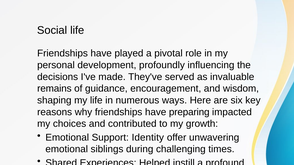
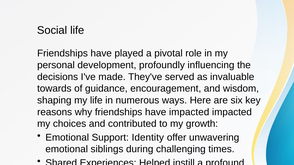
remains: remains -> towards (54, 89)
have preparing: preparing -> impacted (189, 112)
